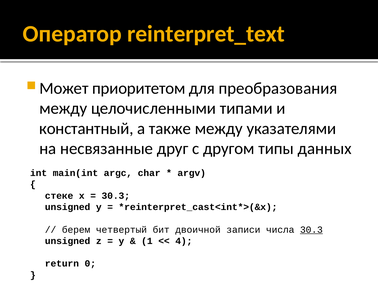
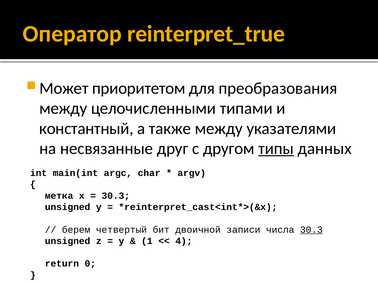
reinterpret_text: reinterpret_text -> reinterpret_true (206, 34)
типы underline: none -> present (276, 149)
стеке: стеке -> метка (59, 196)
